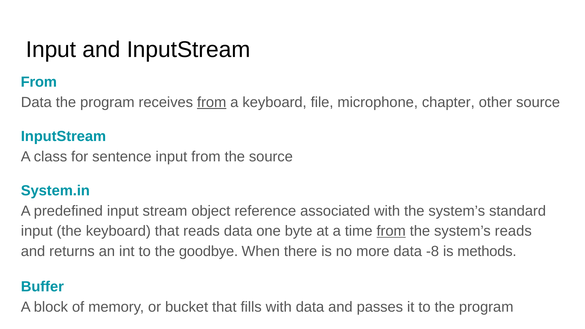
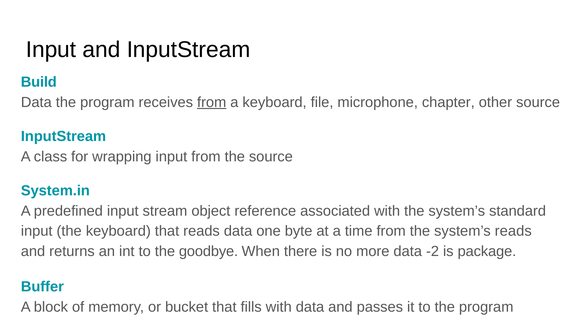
From: From -> Build (39, 82)
sentence: sentence -> wrapping (122, 157)
from underline: present -> none (391, 231)
-8: -8 -> -2 (432, 251)
methods: methods -> package (487, 251)
